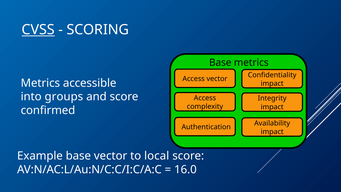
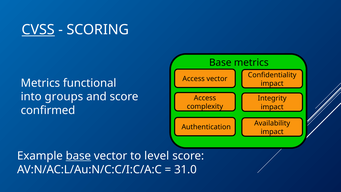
accessible: accessible -> functional (90, 83)
base underline: none -> present (78, 156)
local: local -> level (157, 156)
16.0: 16.0 -> 31.0 (185, 169)
